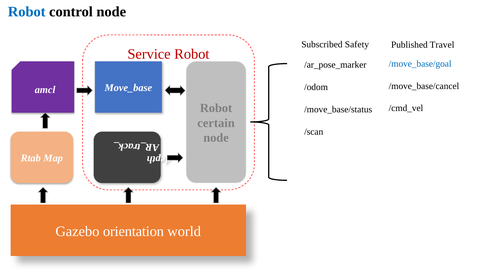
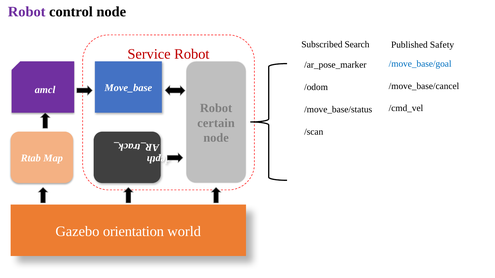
Robot colour: blue -> purple (27, 12)
Safety: Safety -> Search (357, 45)
Travel: Travel -> Safety (442, 45)
